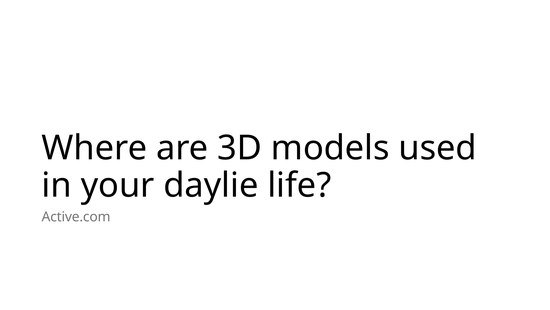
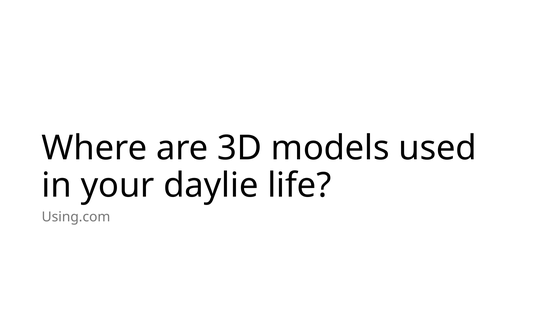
Active.com: Active.com -> Using.com (76, 216)
